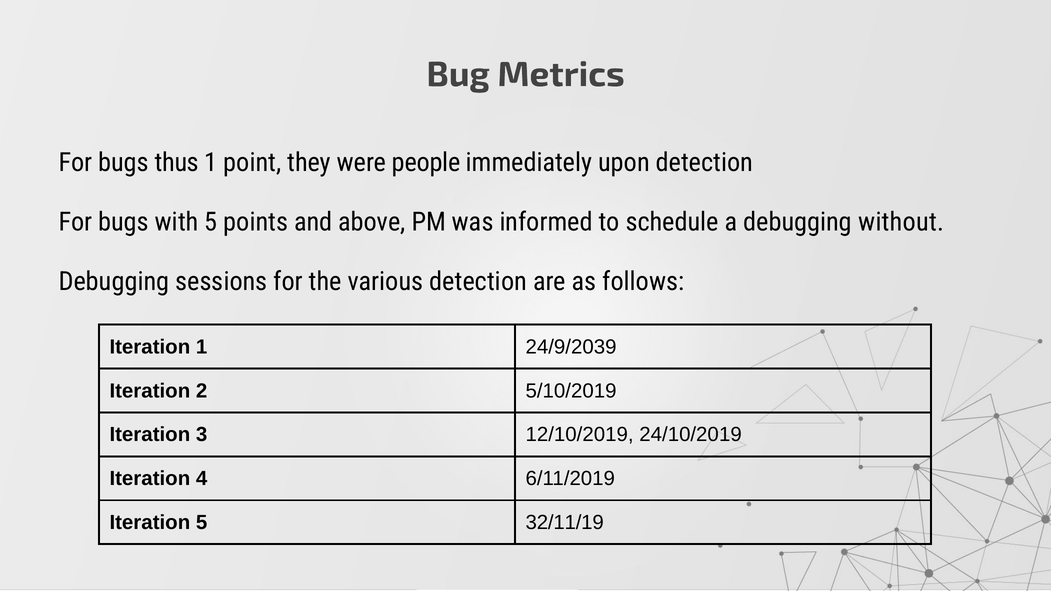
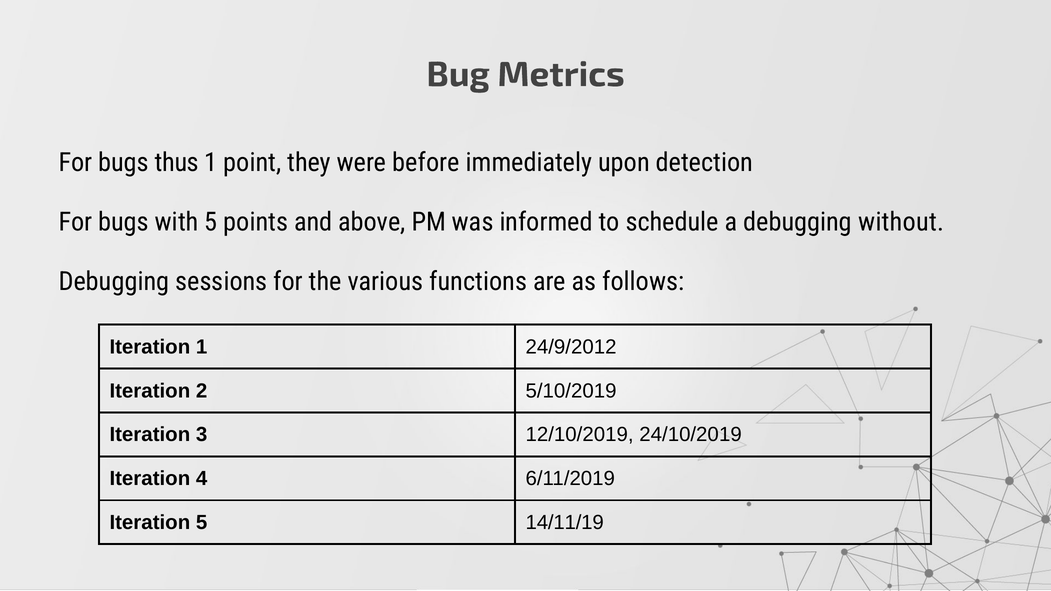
people: people -> before (426, 163)
various detection: detection -> functions (478, 282)
24/9/2039: 24/9/2039 -> 24/9/2012 (571, 347)
32/11/19: 32/11/19 -> 14/11/19 (565, 523)
